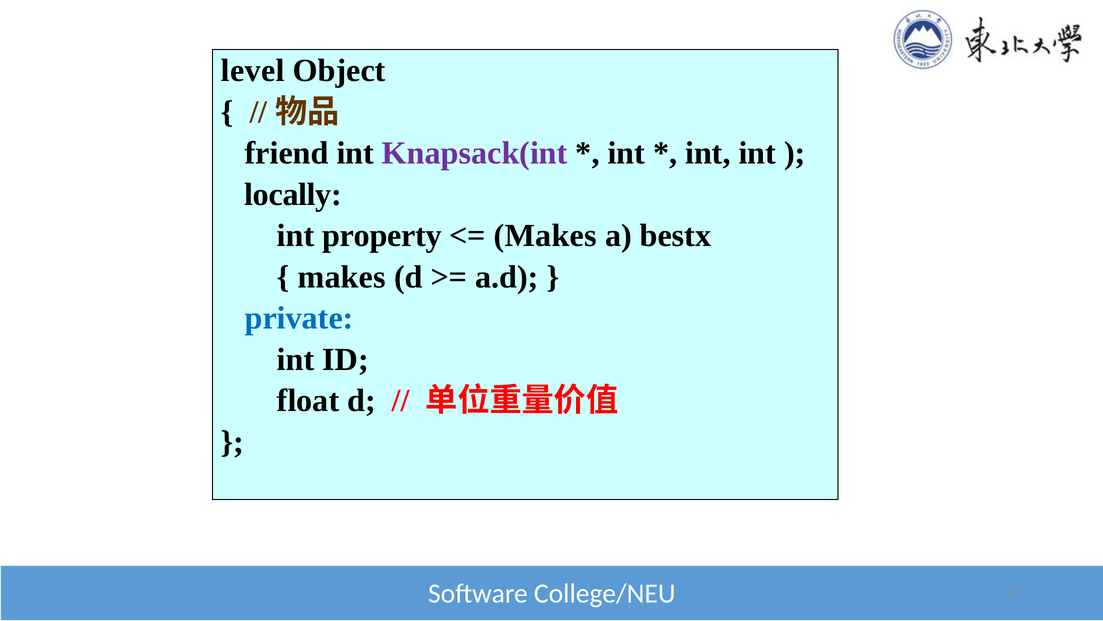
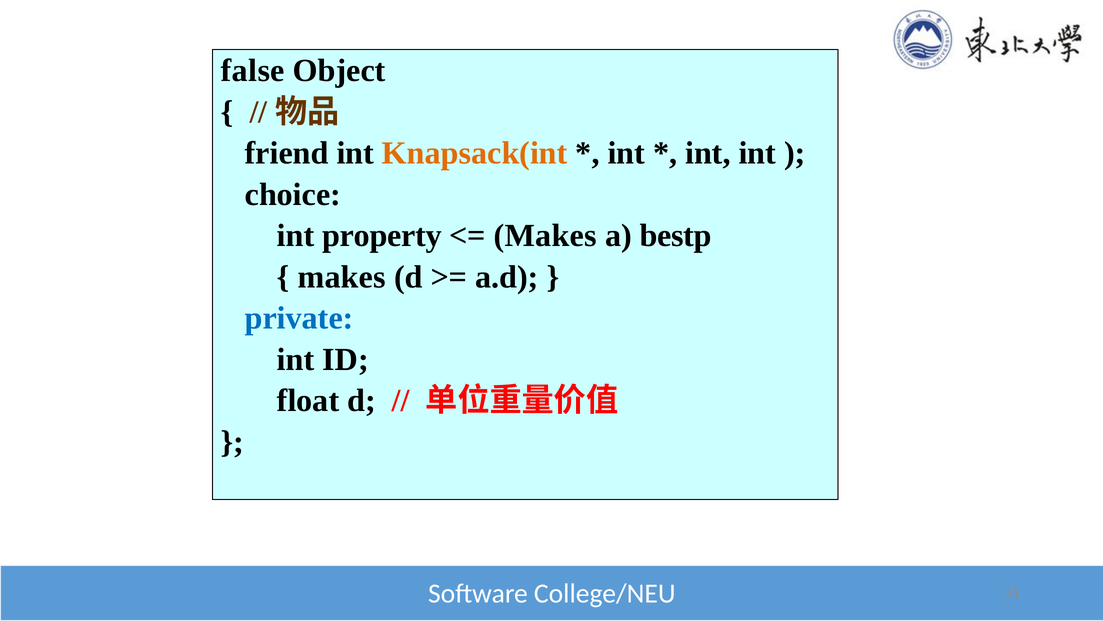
level: level -> false (253, 71)
Knapsack(int colour: purple -> orange (475, 153)
locally: locally -> choice (293, 194)
bestx: bestx -> bestp (676, 236)
